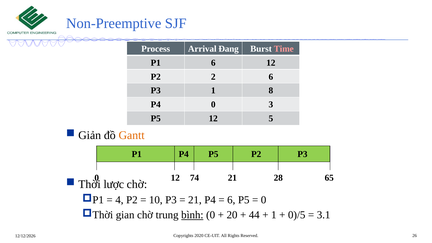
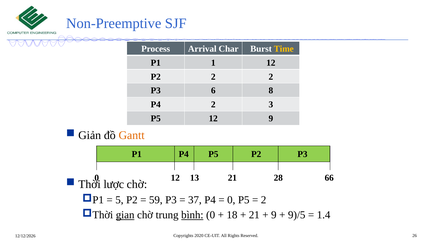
Đang: Đang -> Char (229, 49)
Time colour: pink -> yellow (284, 49)
P1 6: 6 -> 1 (213, 63)
2 6: 6 -> 2 (271, 77)
P3 1: 1 -> 6 (213, 91)
P4 0: 0 -> 2 (213, 105)
12 5: 5 -> 9 (271, 118)
74: 74 -> 13 (195, 178)
65: 65 -> 66 (329, 178)
4: 4 -> 5 (119, 200)
10: 10 -> 59 (156, 200)
21: 21 -> 37 (195, 200)
6: 6 -> 0 (231, 200)
0: 0 -> 2 (264, 200)
gian underline: none -> present (125, 215)
20: 20 -> 18 (232, 215)
44: 44 -> 21 (254, 215)
1: 1 -> 9 (274, 215)
0)/5: 0)/5 -> 9)/5 (297, 215)
3.1: 3.1 -> 1.4 (324, 215)
